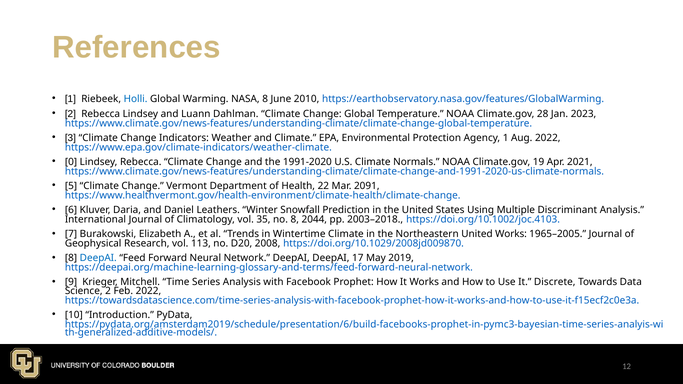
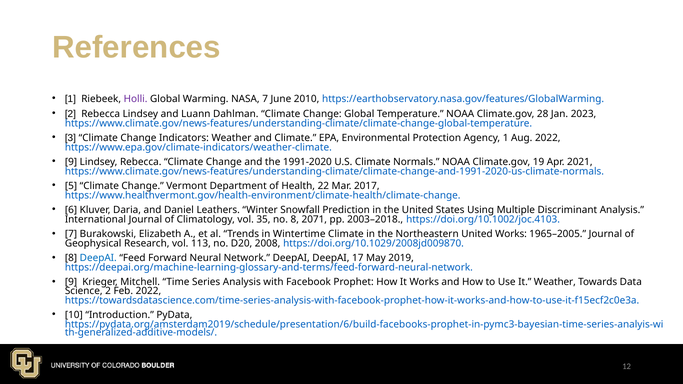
Holli colour: blue -> purple (136, 99)
NASA 8: 8 -> 7 (265, 99)
0: 0 -> 9 (71, 162)
2091: 2091 -> 2017 (367, 186)
2044: 2044 -> 2071 (314, 220)
It Discrete: Discrete -> Weather (555, 282)
